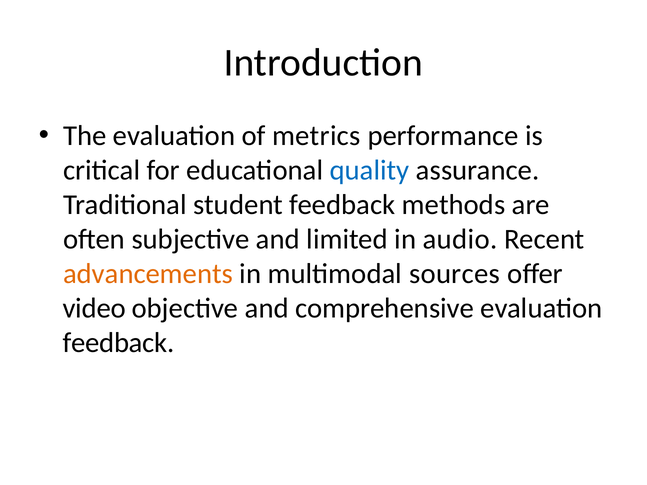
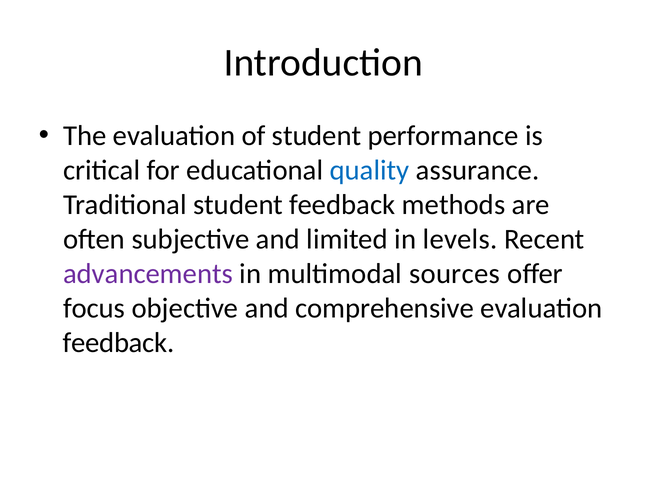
of metrics: metrics -> student (317, 136)
audio: audio -> levels (460, 239)
advancements colour: orange -> purple (148, 274)
video: video -> focus (94, 308)
